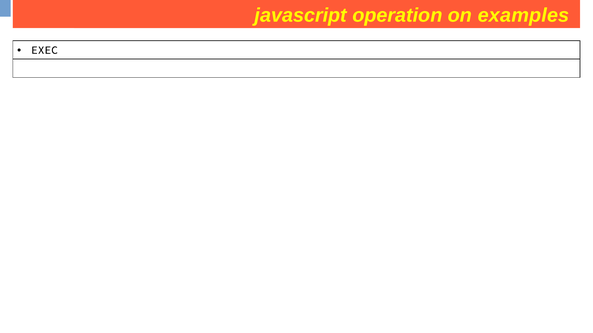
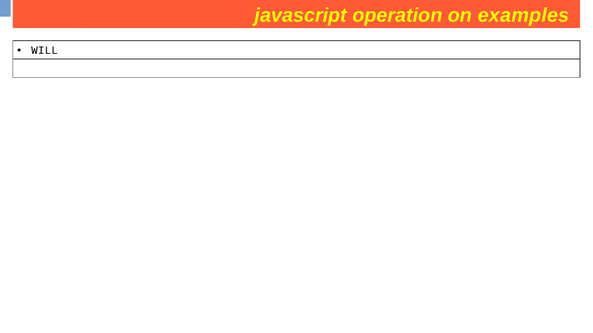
EXEC: EXEC -> WILL (44, 50)
